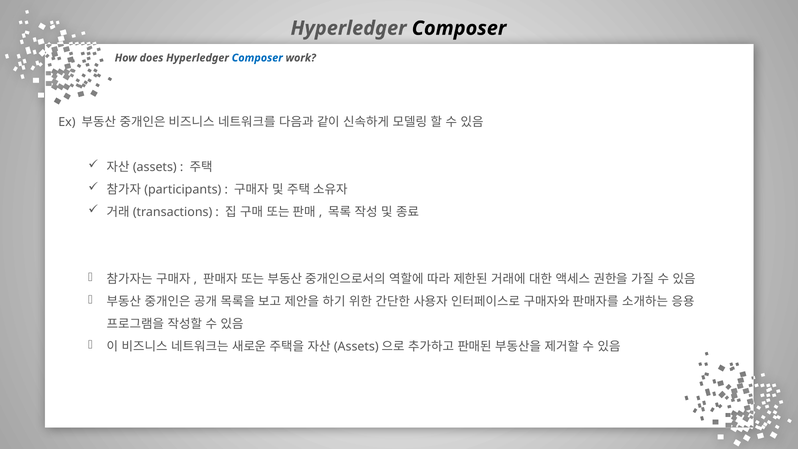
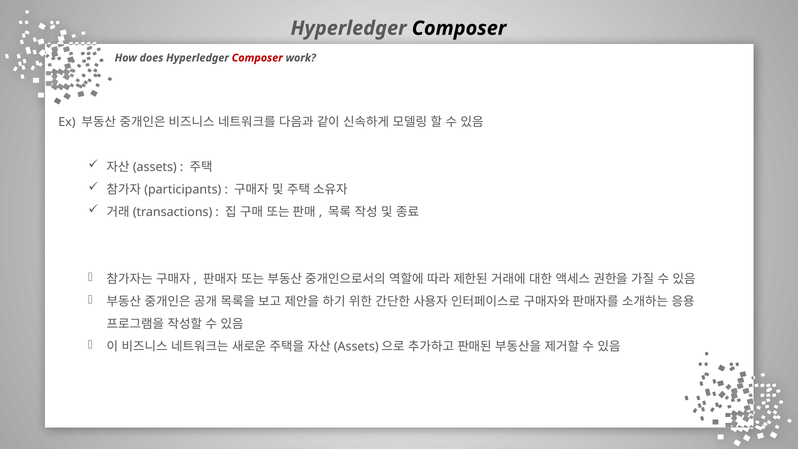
Composer colour: blue -> red (257, 58)
